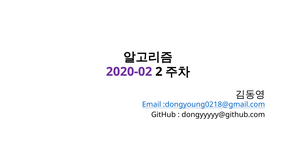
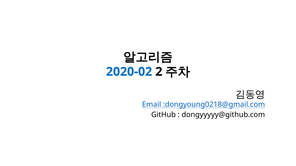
2020-02 colour: purple -> blue (129, 72)
